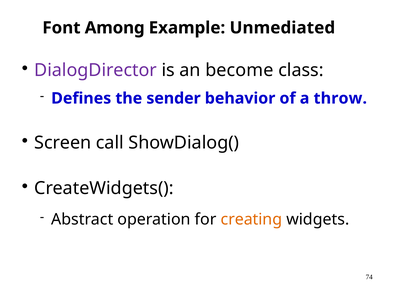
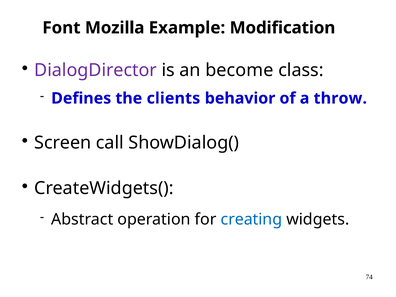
Among: Among -> Mozilla (115, 28)
Unmediated: Unmediated -> Modification (282, 28)
sender: sender -> clients (173, 98)
creating colour: orange -> blue (251, 219)
